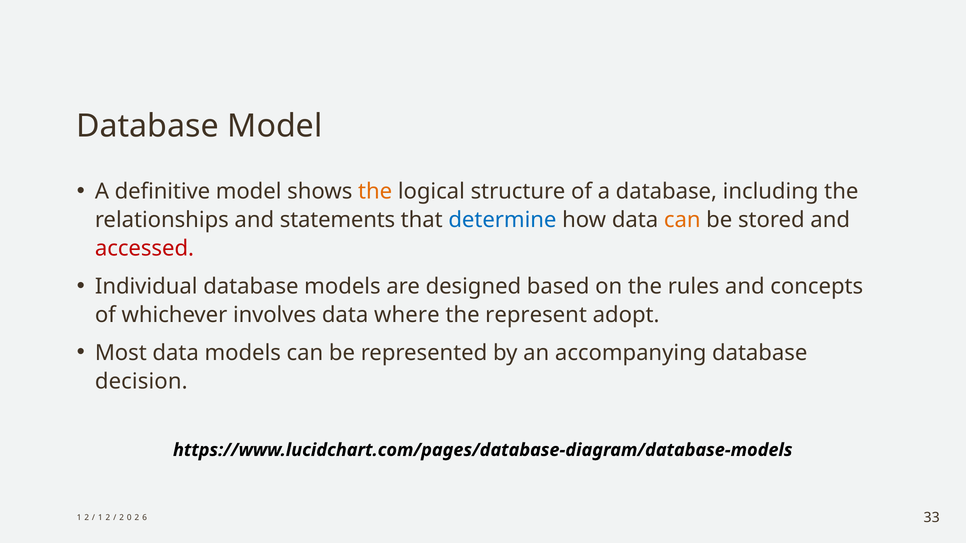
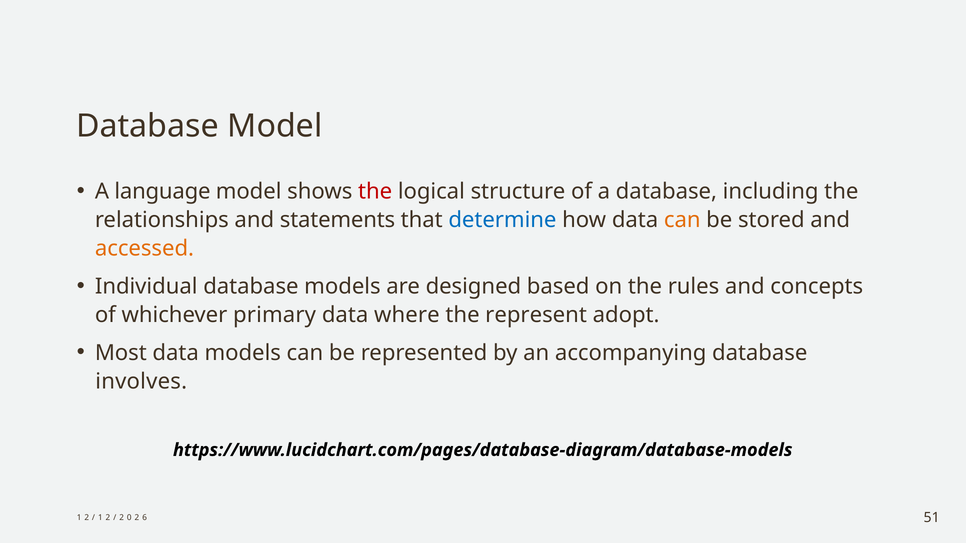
definitive: definitive -> language (162, 192)
the colour: orange -> red (375, 192)
accessed colour: red -> orange (144, 249)
involves: involves -> primary (275, 315)
decision: decision -> involves (141, 382)
33: 33 -> 51 (932, 518)
